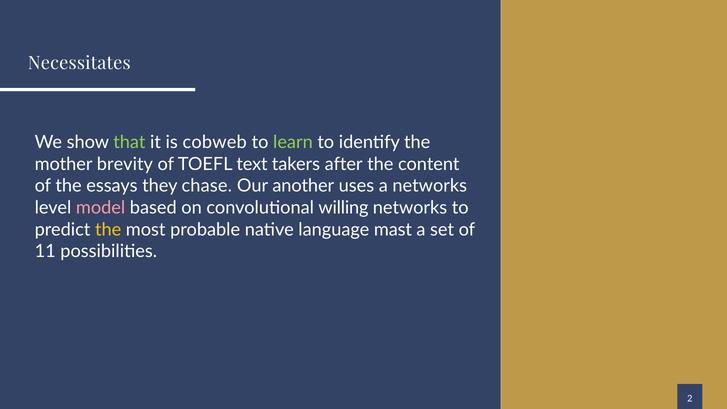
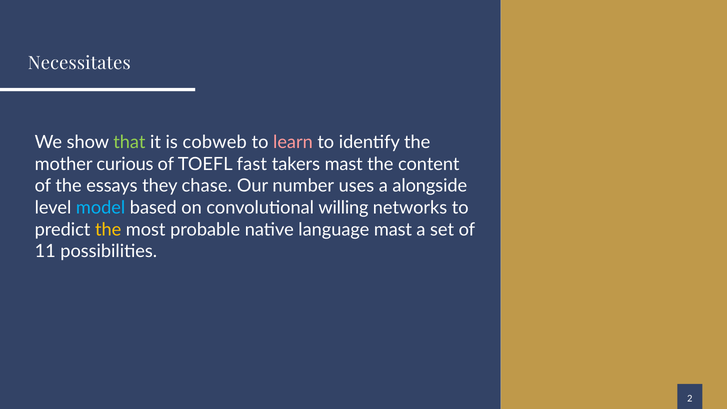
learn colour: light green -> pink (293, 142)
brevity: brevity -> curious (125, 164)
text: text -> fast (252, 164)
takers after: after -> mast (344, 164)
another: another -> number (303, 186)
a networks: networks -> alongside (430, 186)
model colour: pink -> light blue (101, 208)
